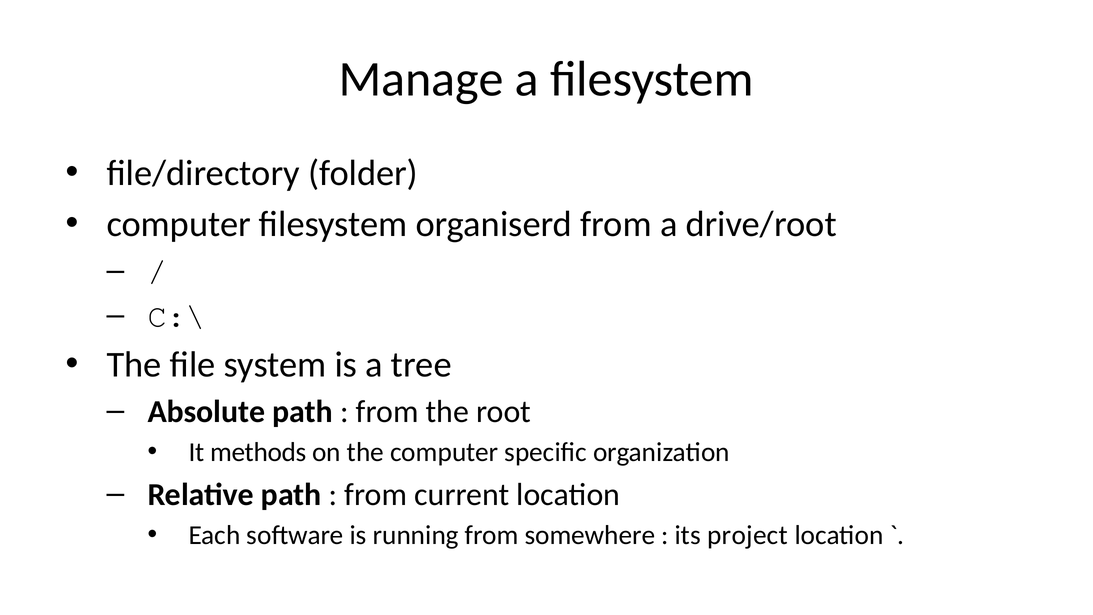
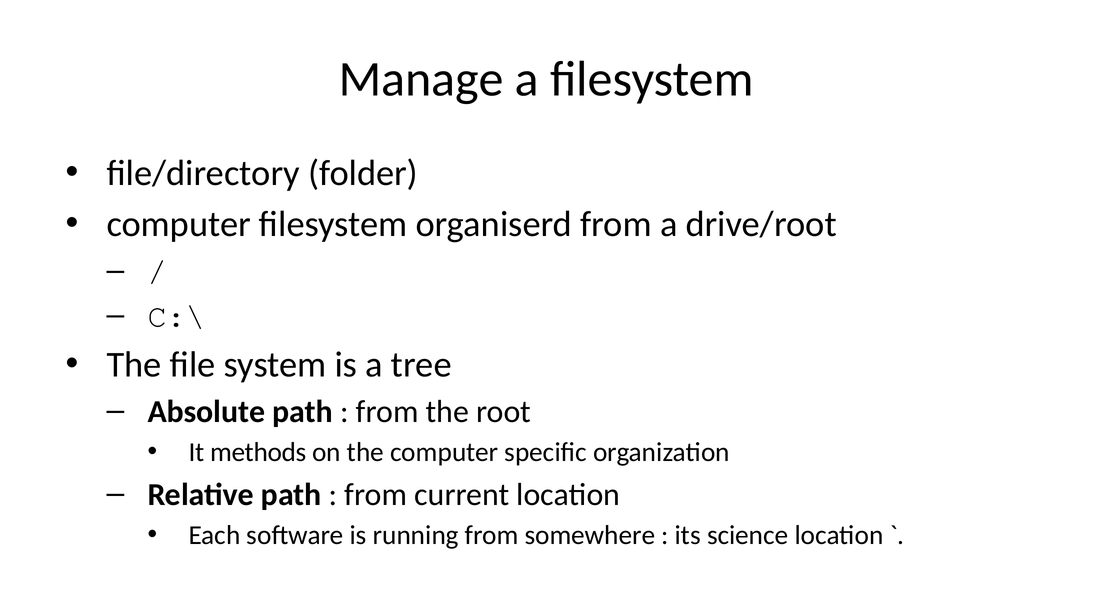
project: project -> science (748, 535)
